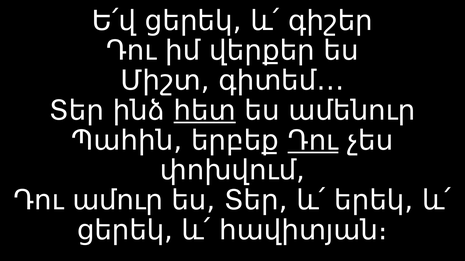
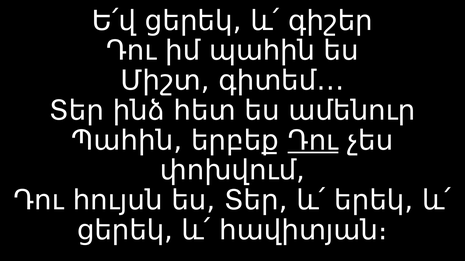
իմ վերքեր: վերքեր -> պահին (262, 51)
հետ underline: present -> none (205, 111)
ամուր: ամուր -> հույսն (118, 201)
